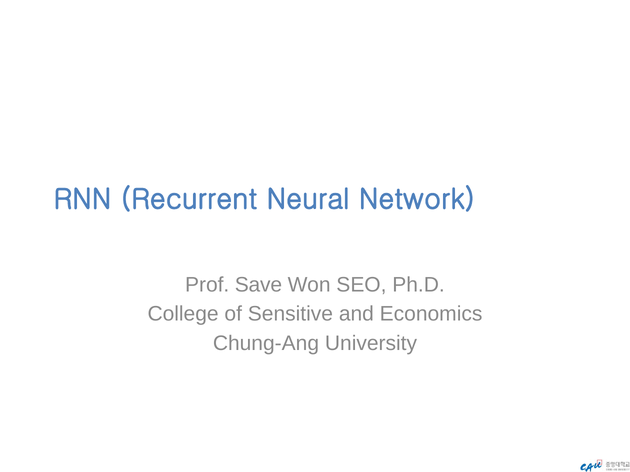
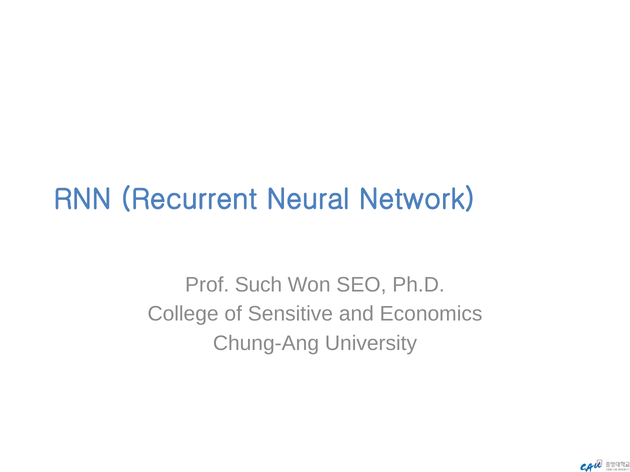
Save: Save -> Such (258, 285)
